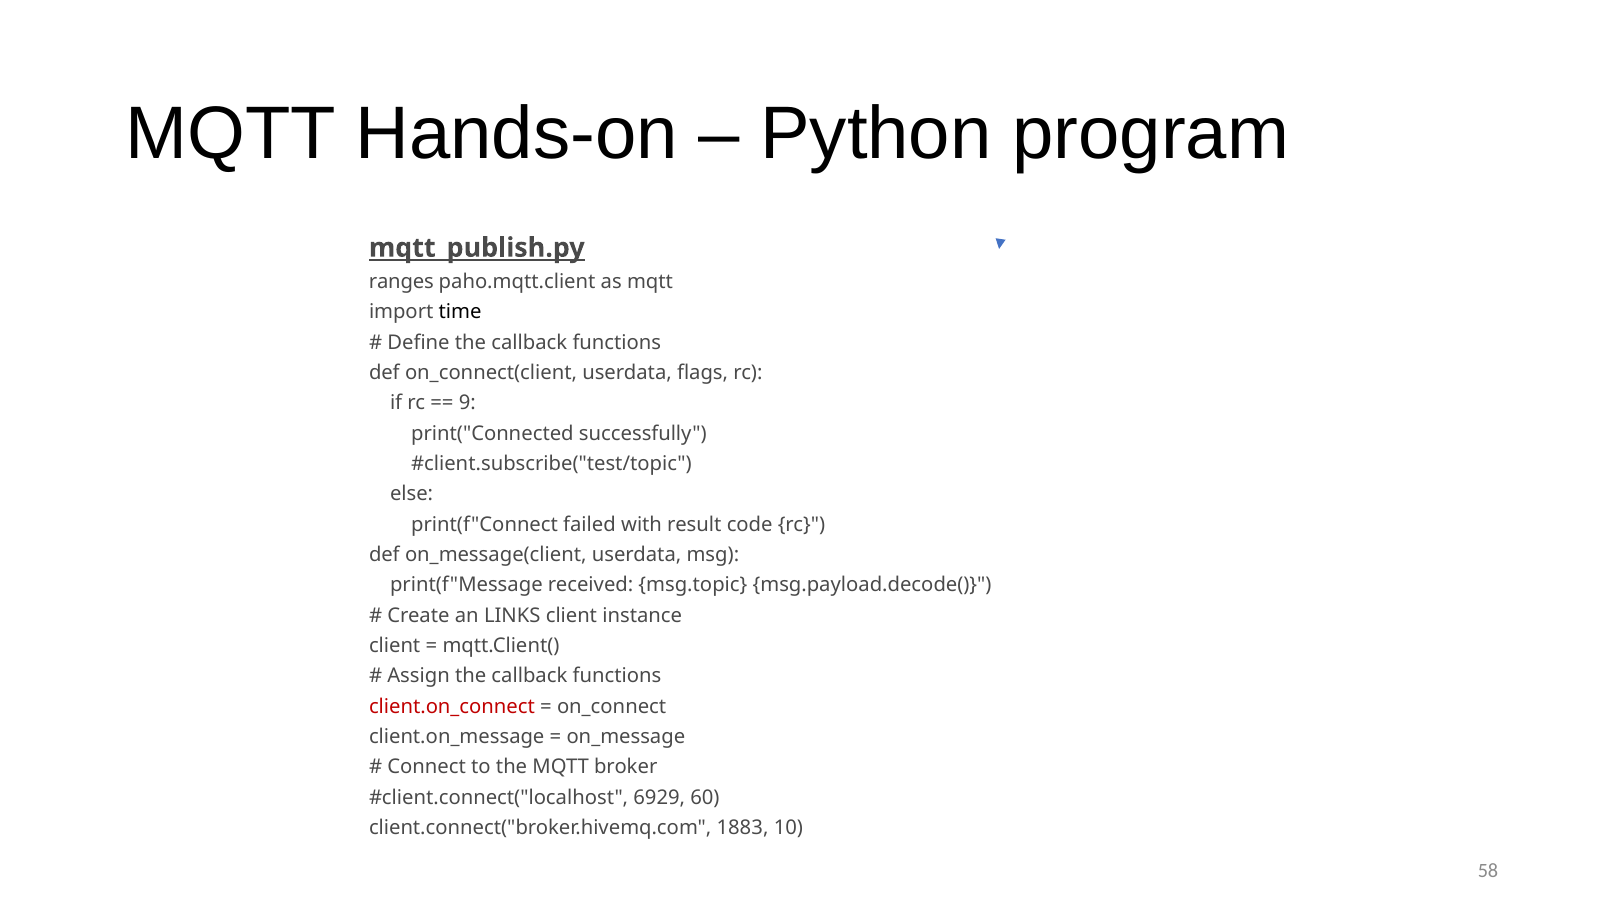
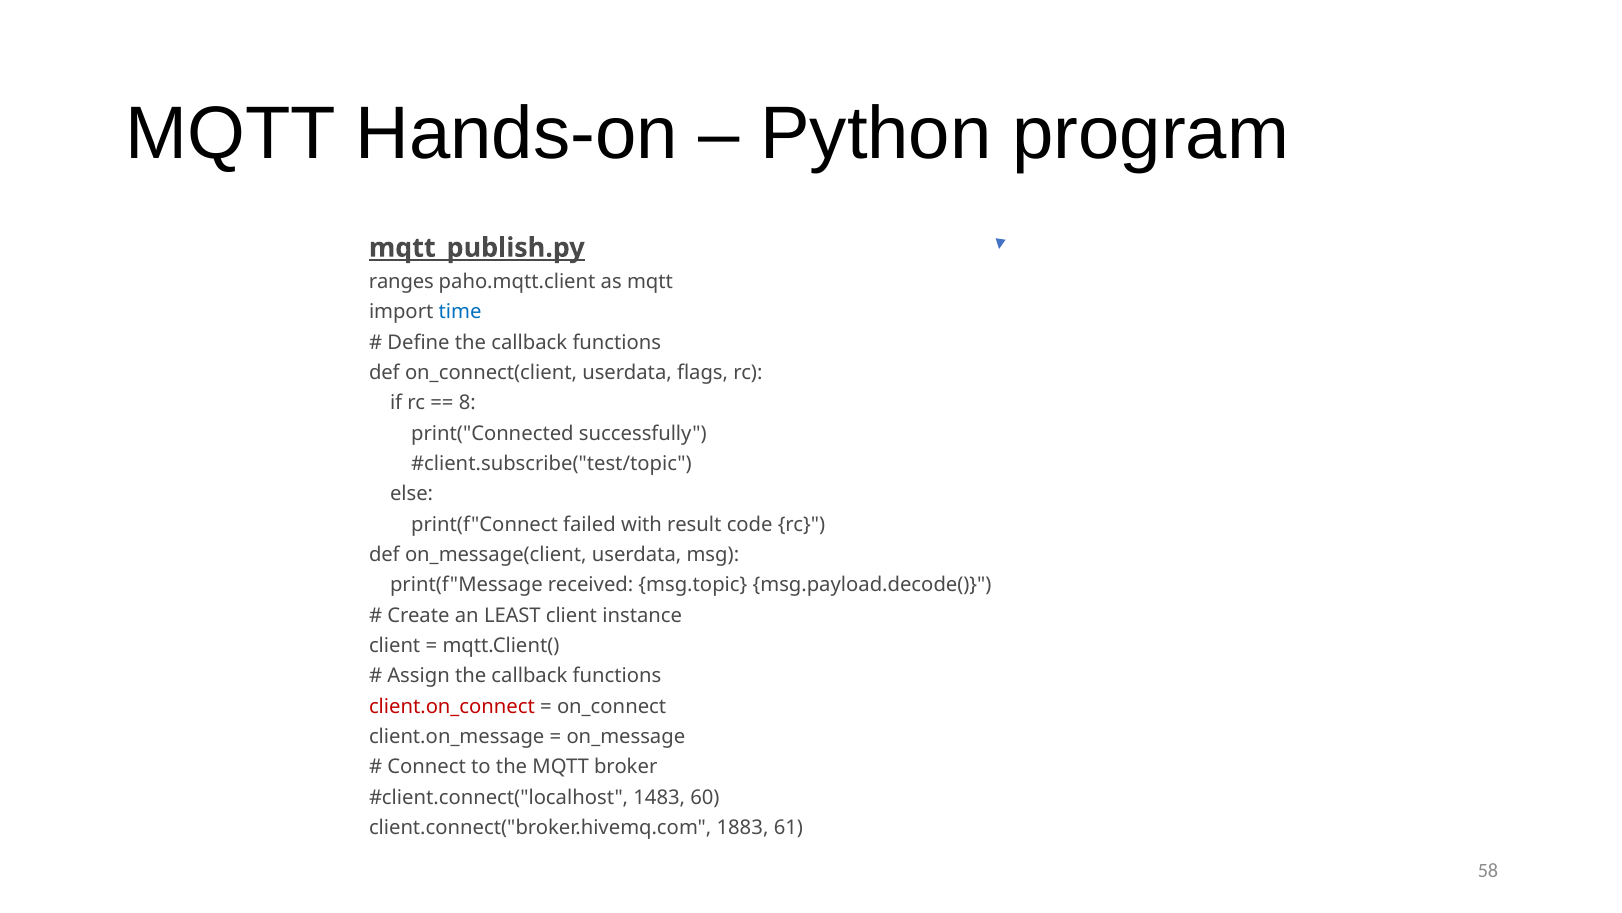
time colour: black -> blue (460, 312)
9: 9 -> 8 (467, 403)
LINKS: LINKS -> LEAST (512, 615)
6929: 6929 -> 1483 (659, 797)
10: 10 -> 61 (788, 827)
